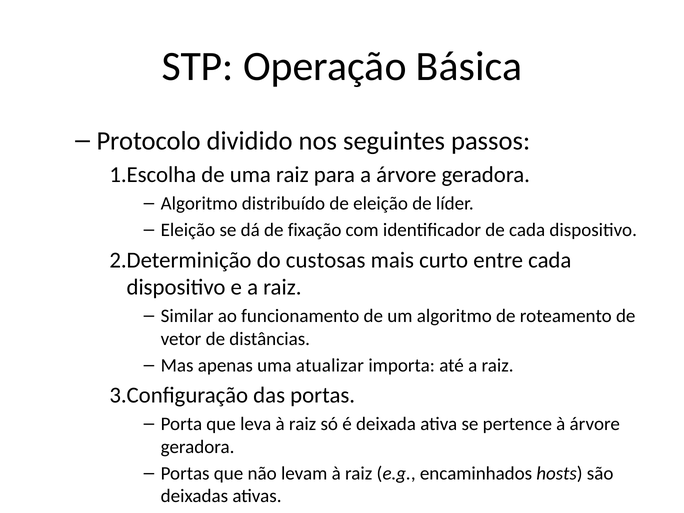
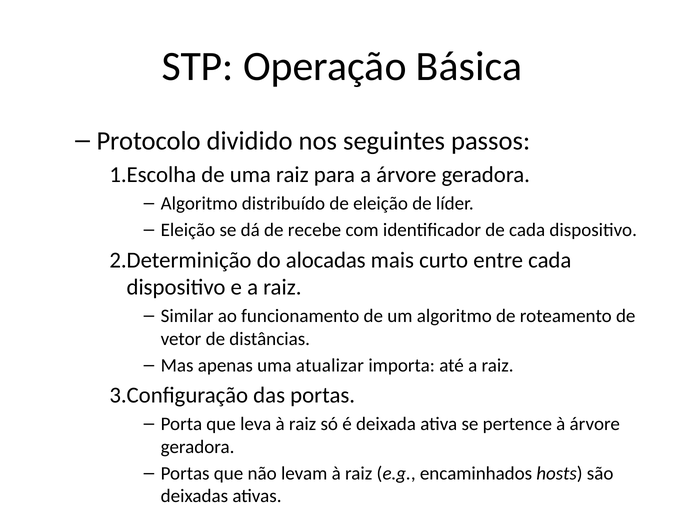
fixação: fixação -> recebe (314, 230)
custosas: custosas -> alocadas (326, 260)
